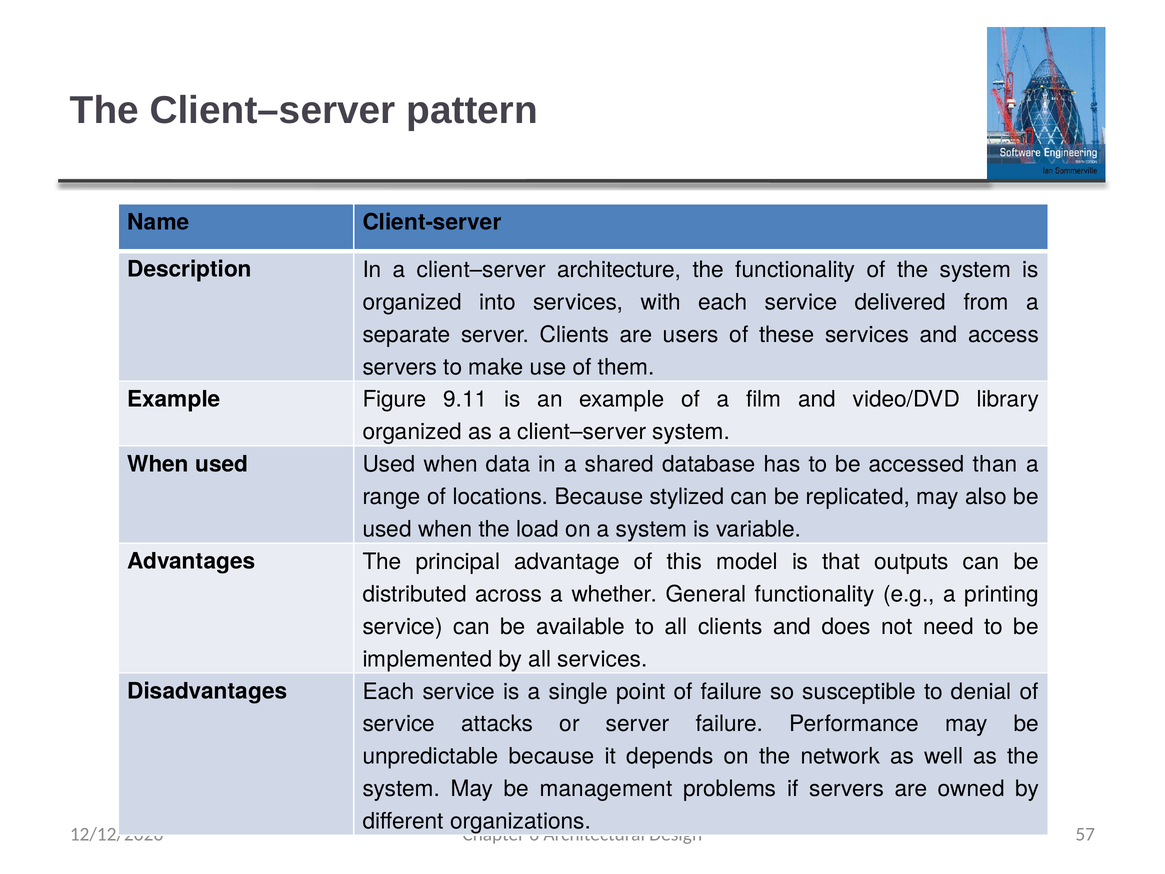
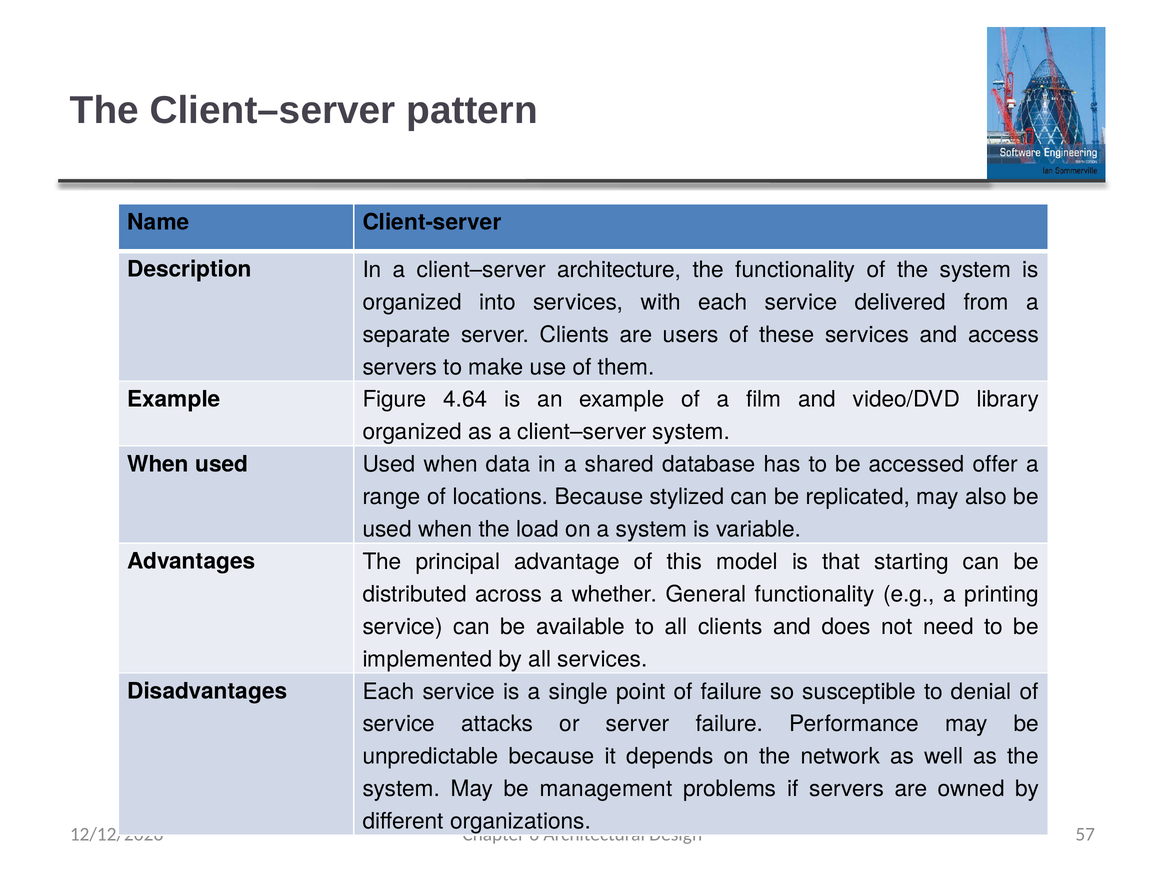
9.11: 9.11 -> 4.64 (465, 399)
than: than -> offer (995, 464)
outputs: outputs -> starting (912, 562)
